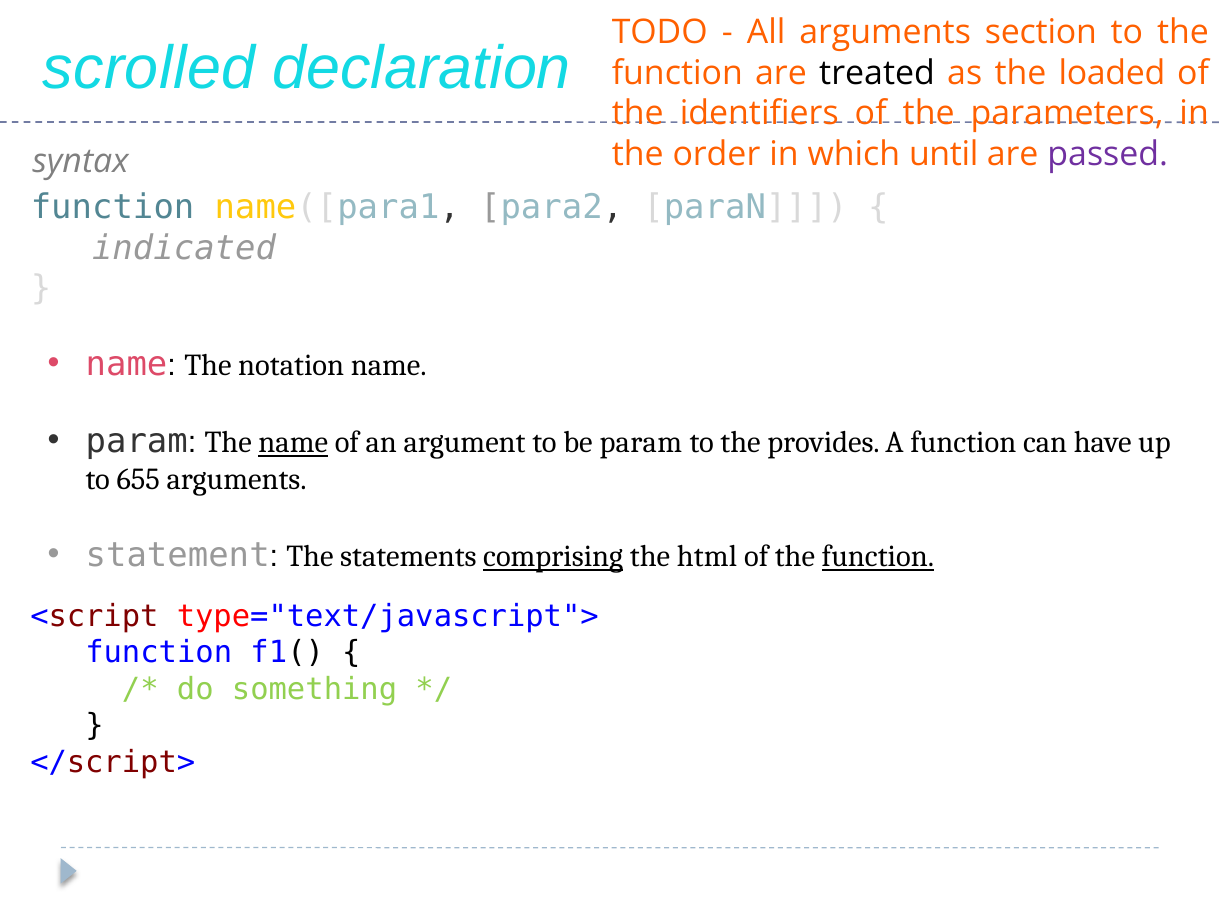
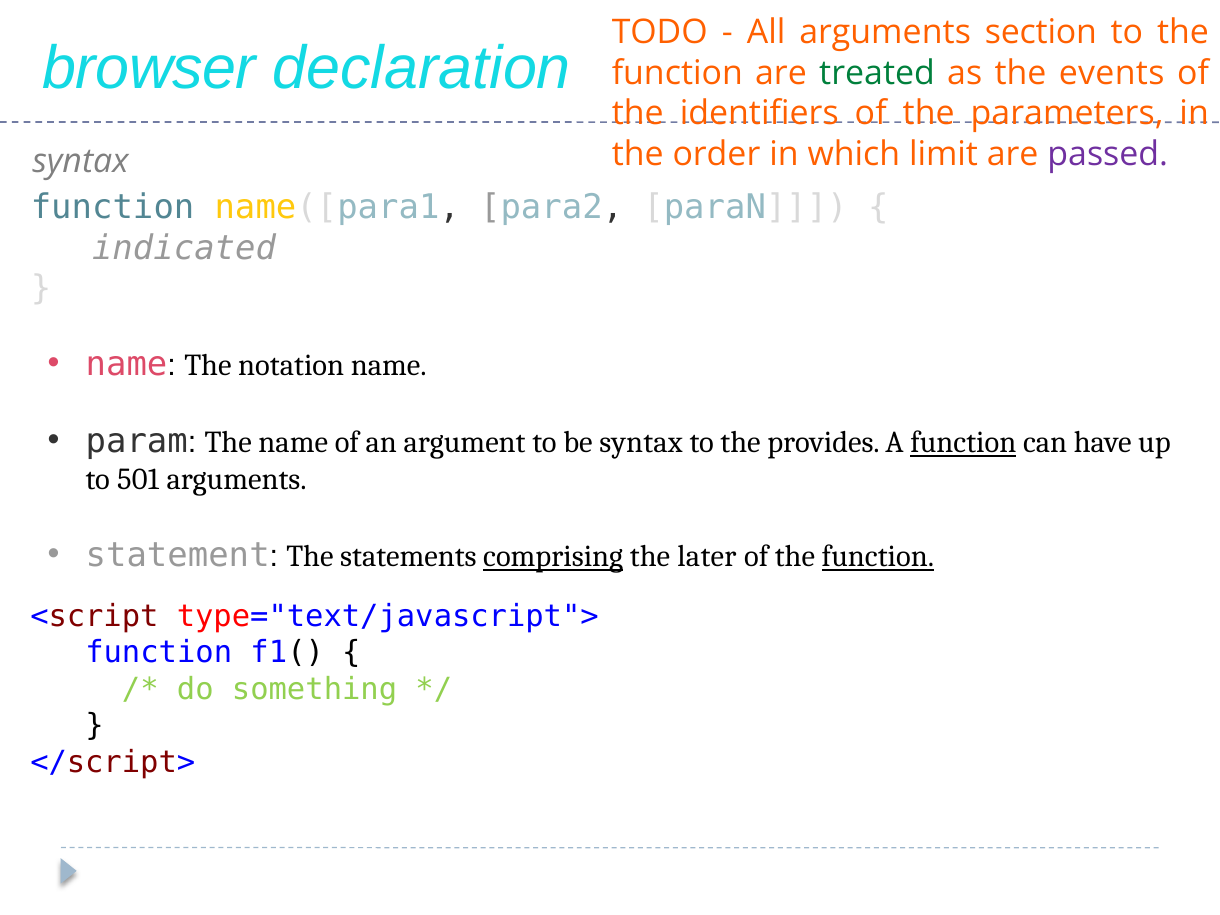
scrolled: scrolled -> browser (149, 68)
treated colour: black -> green (877, 73)
loaded: loaded -> events (1112, 73)
until: until -> limit (944, 154)
name underline: present -> none (293, 443)
be param: param -> syntax (641, 443)
function underline: none -> present (963, 443)
655: 655 -> 501 (138, 480)
html: html -> later (707, 557)
